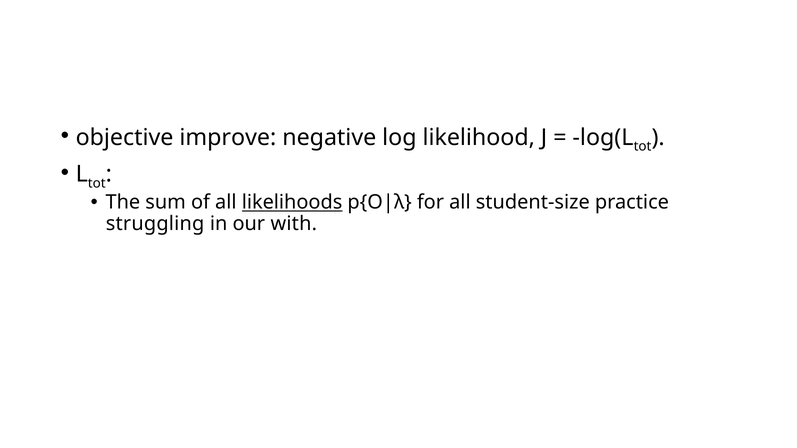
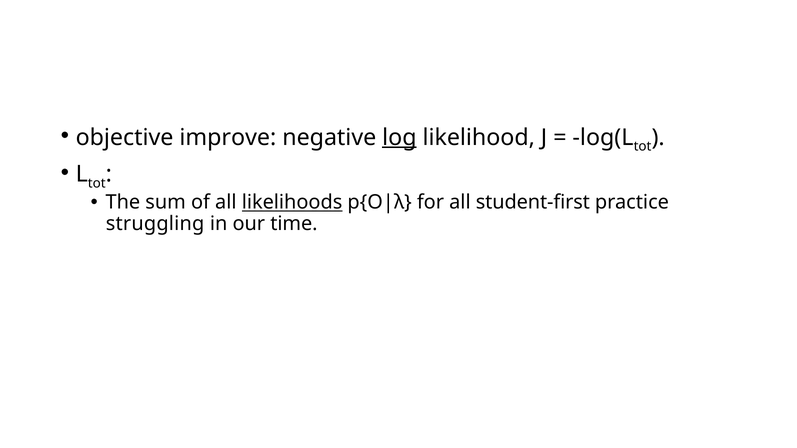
log underline: none -> present (399, 138)
student-size: student-size -> student-first (533, 203)
with: with -> time (294, 224)
